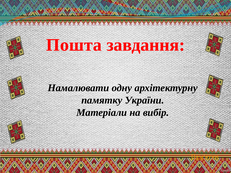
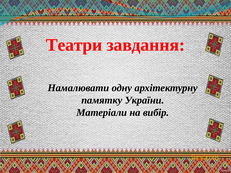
Пошта: Пошта -> Театри (74, 45)
